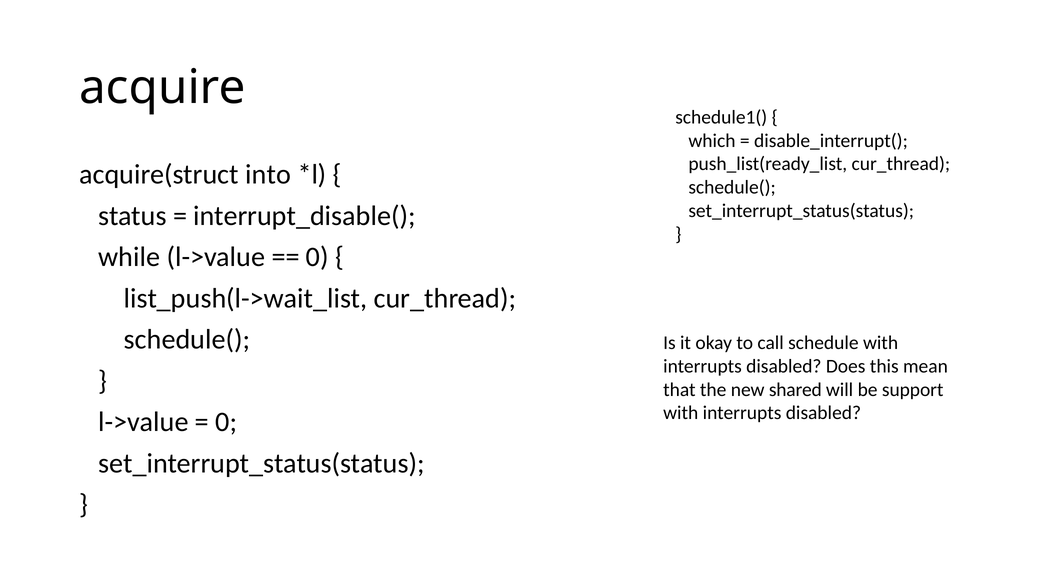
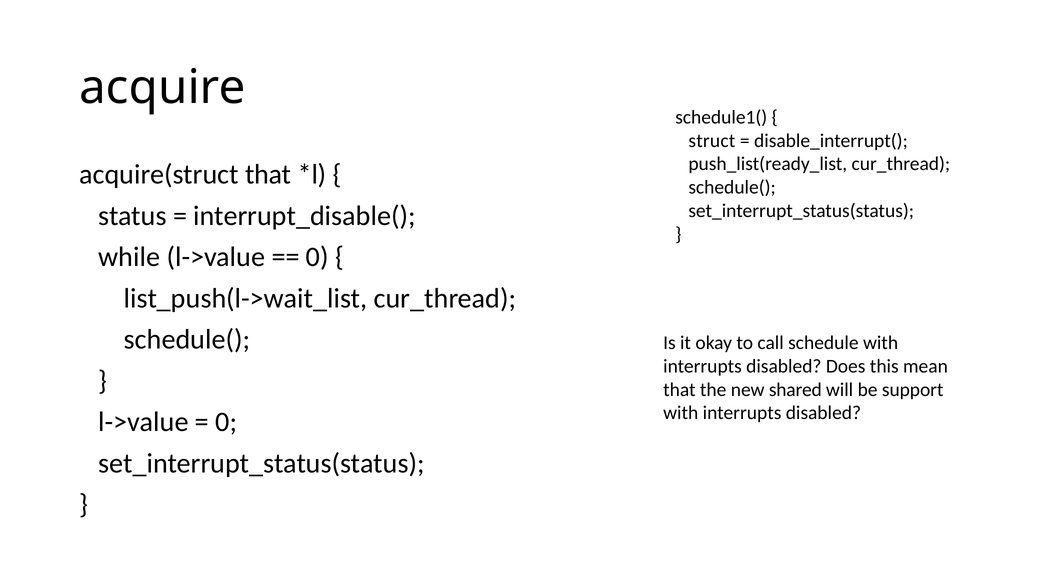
which: which -> struct (712, 141)
acquire(struct into: into -> that (268, 175)
